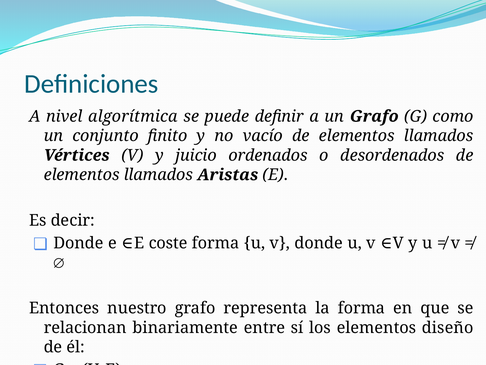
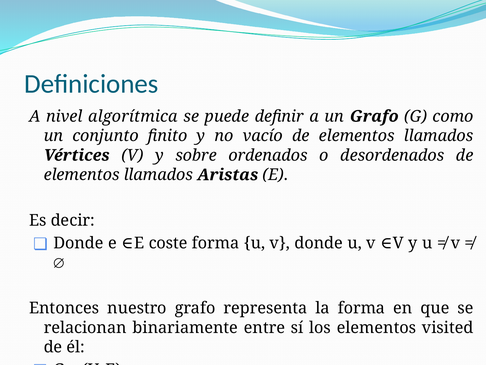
juicio: juicio -> sobre (196, 155)
diseño: diseño -> visited (448, 327)
